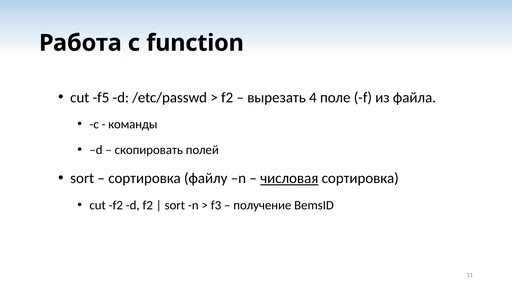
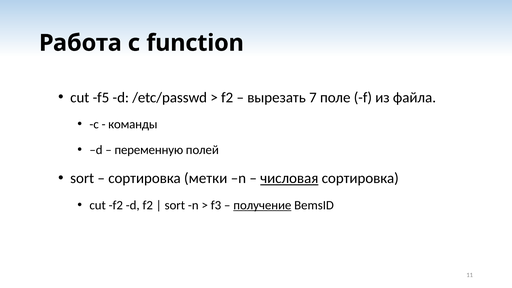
4: 4 -> 7 (313, 97)
скопировать: скопировать -> переменную (149, 150)
файлу: файлу -> метки (206, 178)
получение underline: none -> present (262, 205)
